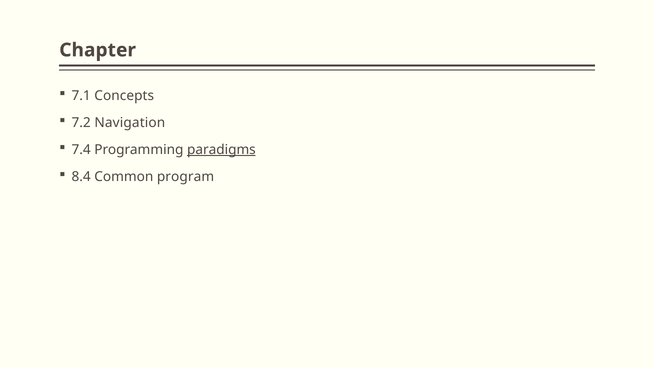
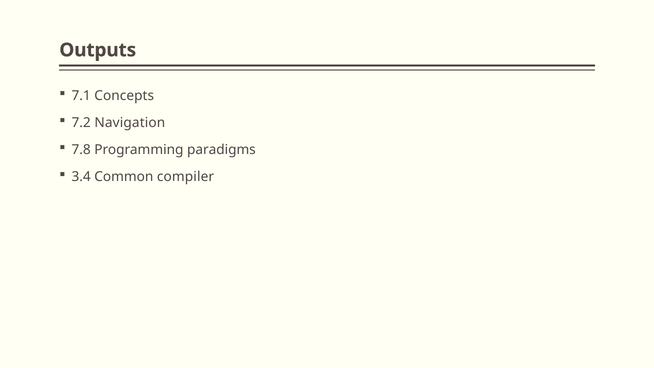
Chapter: Chapter -> Outputs (98, 50)
7.4: 7.4 -> 7.8 (81, 150)
paradigms underline: present -> none (221, 150)
8.4: 8.4 -> 3.4 (81, 177)
program: program -> compiler (186, 177)
